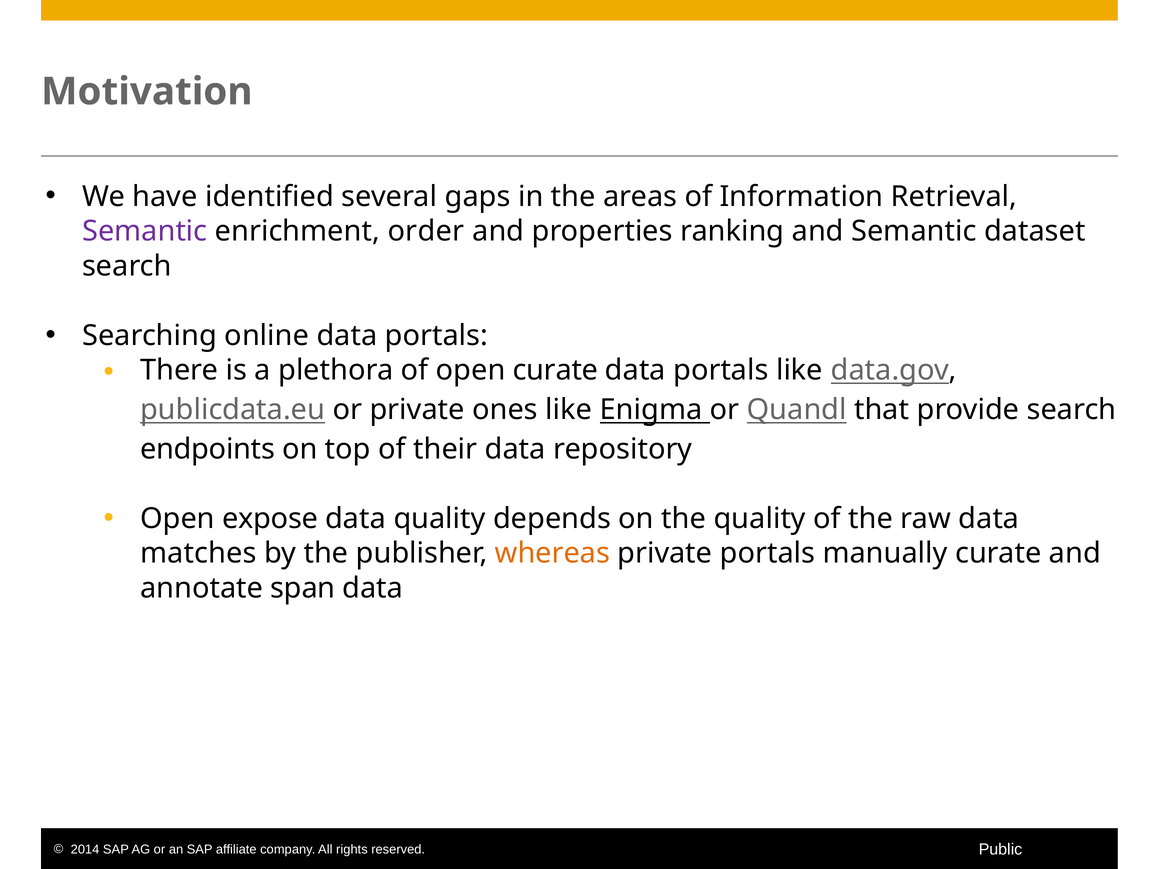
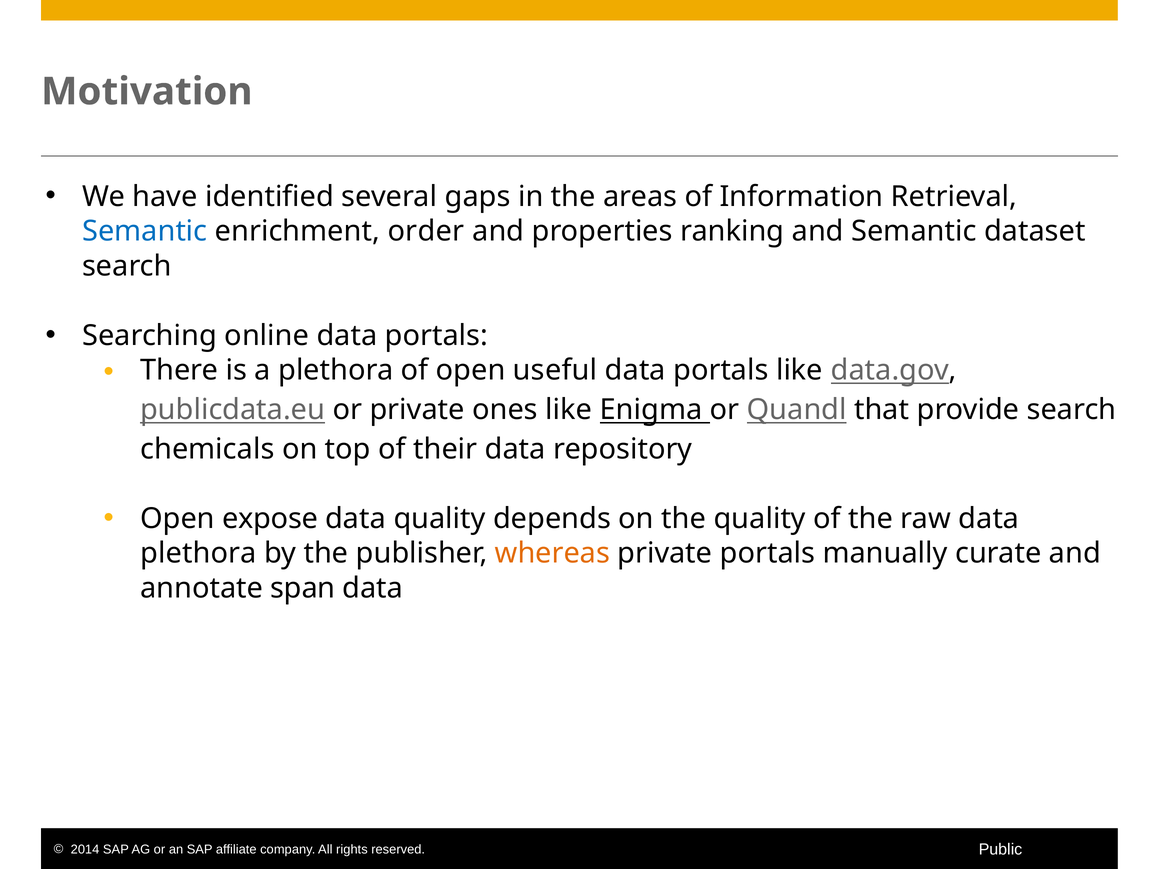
Semantic colour: purple -> blue (145, 231)
open curate: curate -> useful (555, 370)
endpoints: endpoints -> chemicals (207, 449)
matches: matches -> plethora (198, 554)
